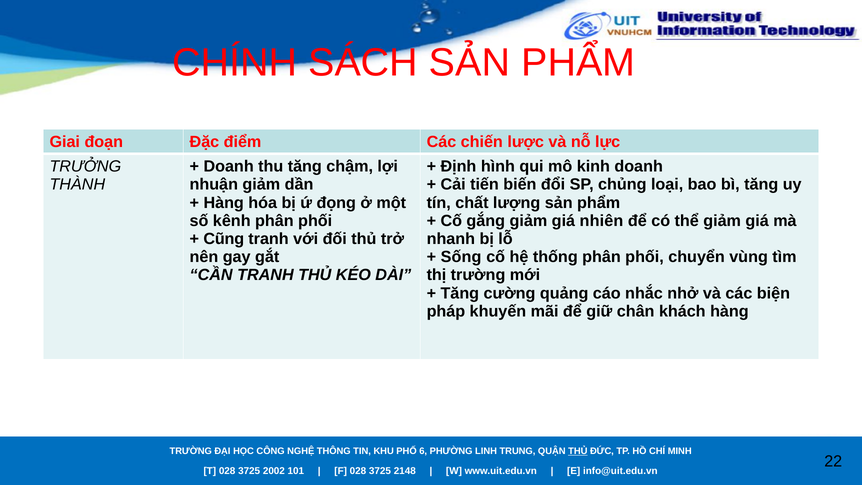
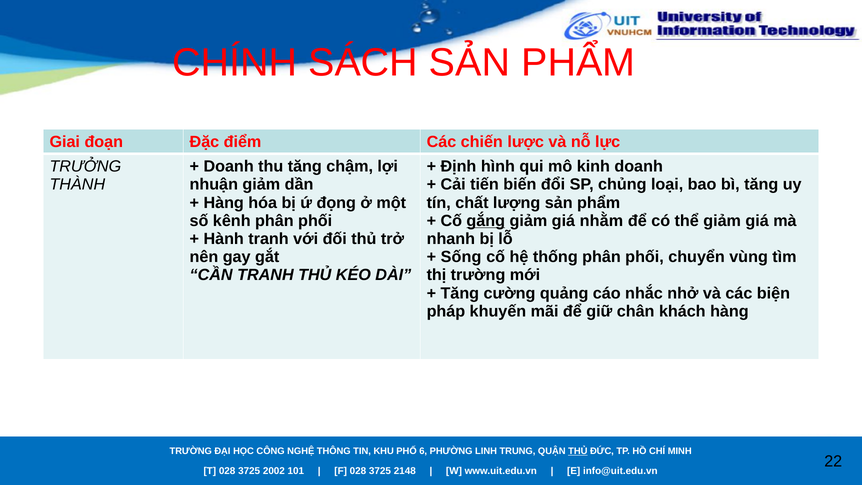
gắng underline: none -> present (486, 221)
nhiên: nhiên -> nhằm (601, 221)
Cũng: Cũng -> Hành (224, 239)
